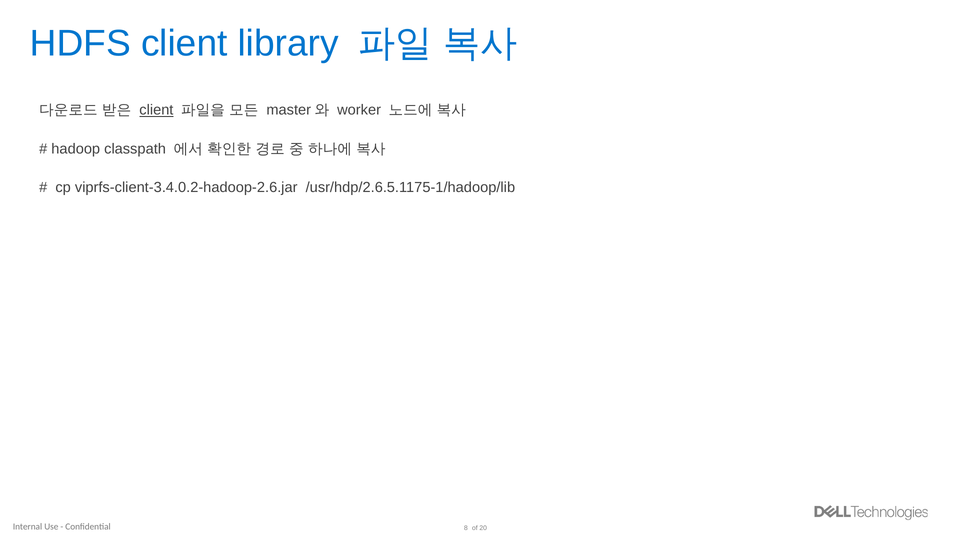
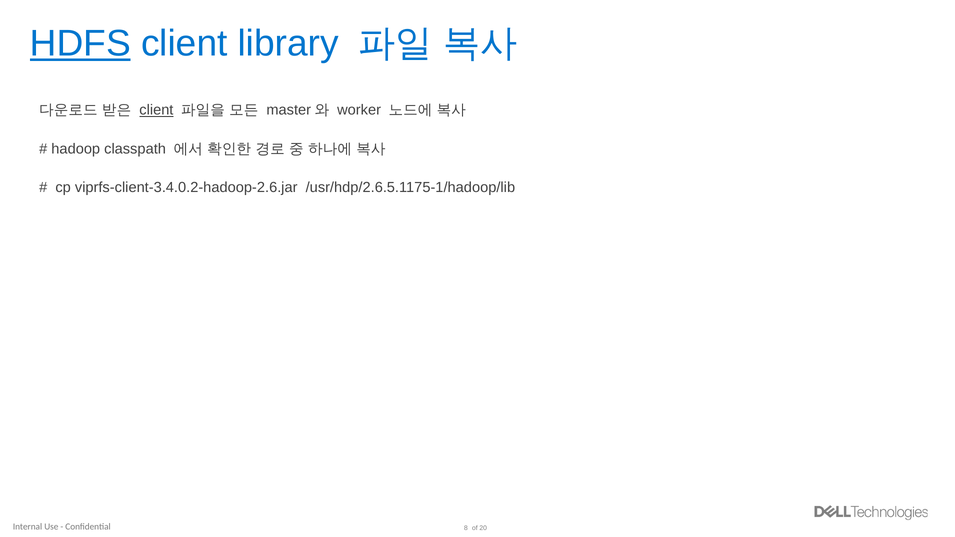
HDFS underline: none -> present (80, 44)
